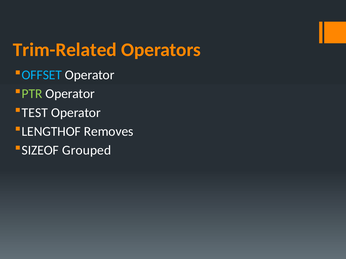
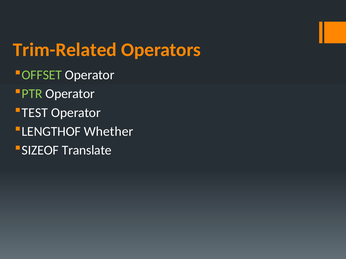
OFFSET colour: light blue -> light green (42, 75)
Removes: Removes -> Whether (109, 132)
Grouped: Grouped -> Translate (87, 151)
